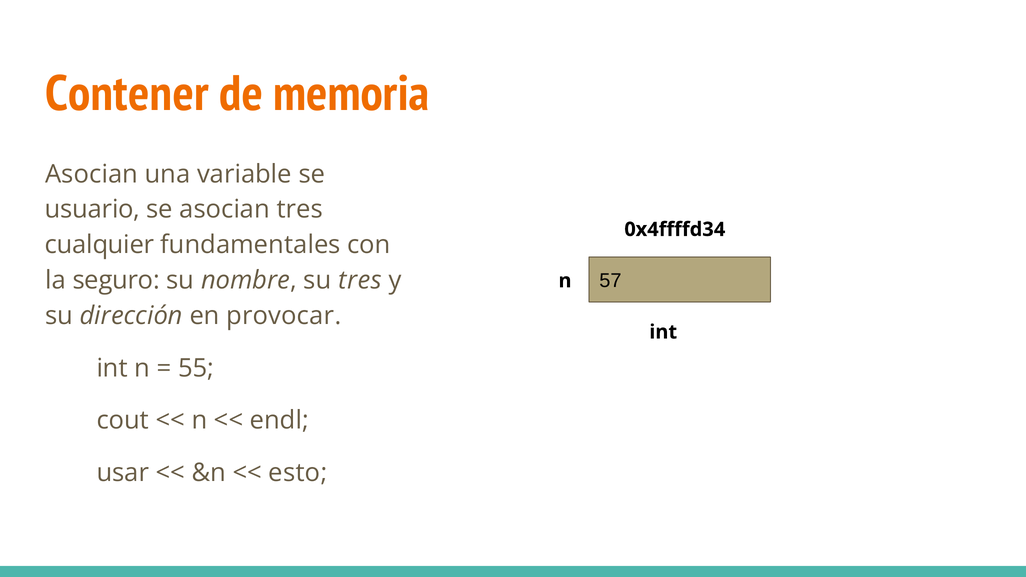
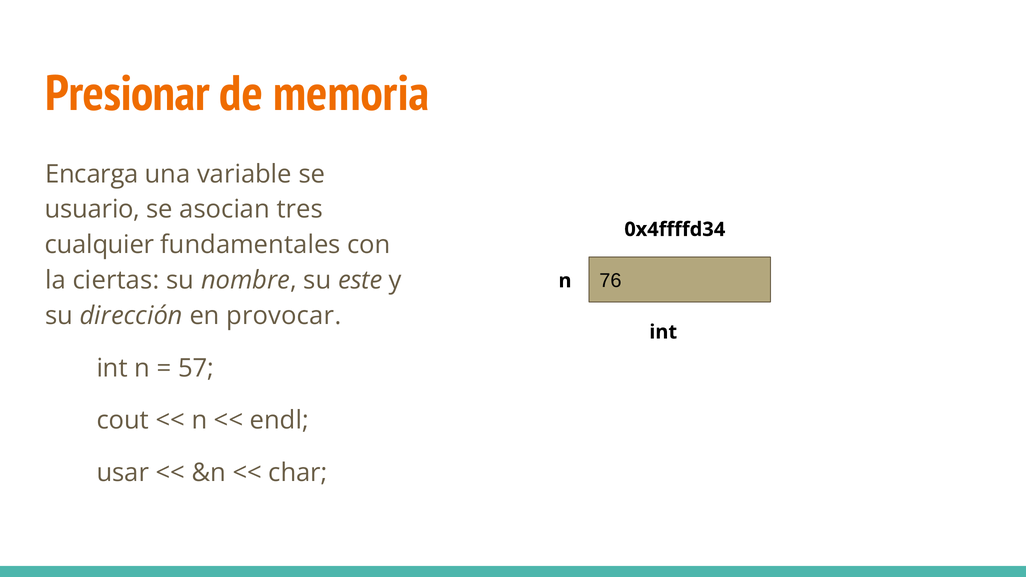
Contener: Contener -> Presionar (127, 94)
Asocian: Asocian -> Encarga (92, 174)
seguro: seguro -> ciertas (116, 280)
su tres: tres -> este (360, 280)
57: 57 -> 76 (610, 281)
55: 55 -> 57 (196, 368)
esto: esto -> char (298, 473)
